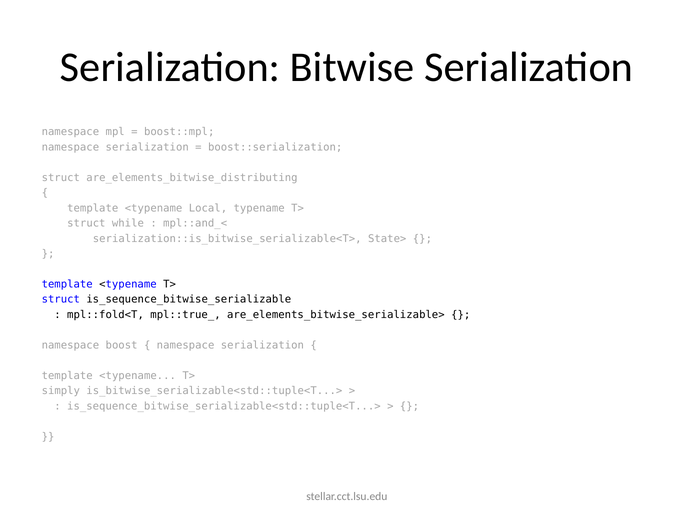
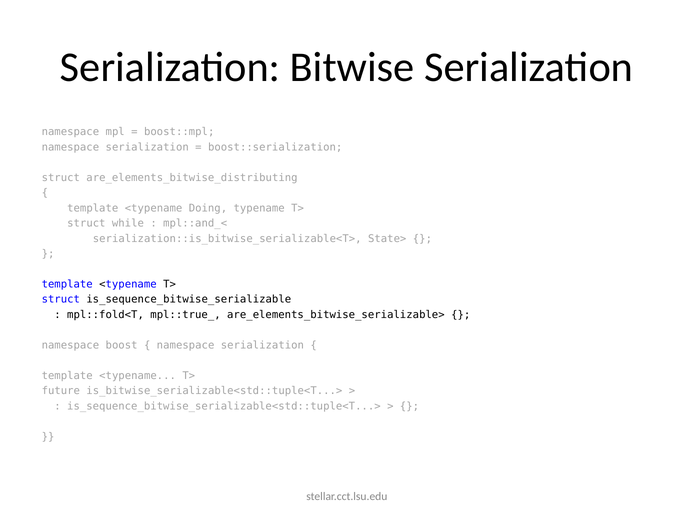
Local: Local -> Doing (208, 208)
simply: simply -> future (61, 391)
